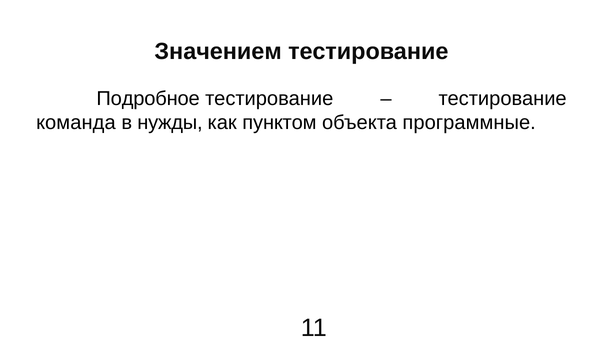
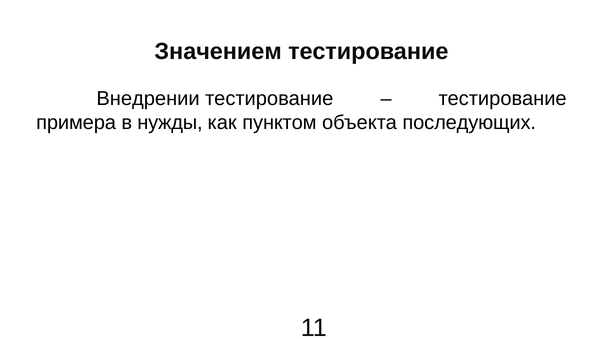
Подробное: Подробное -> Внедрении (148, 99)
команда: команда -> примера (76, 123)
программные: программные -> последующих (469, 123)
